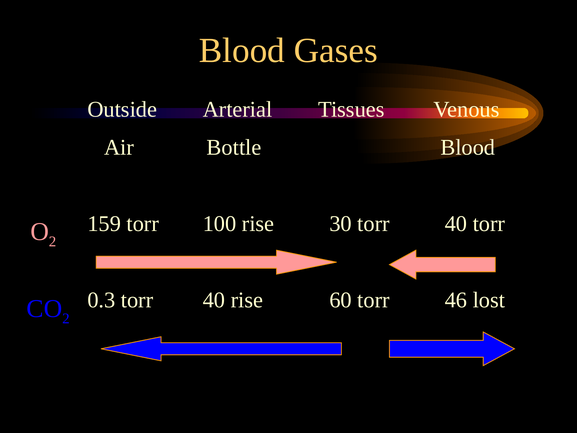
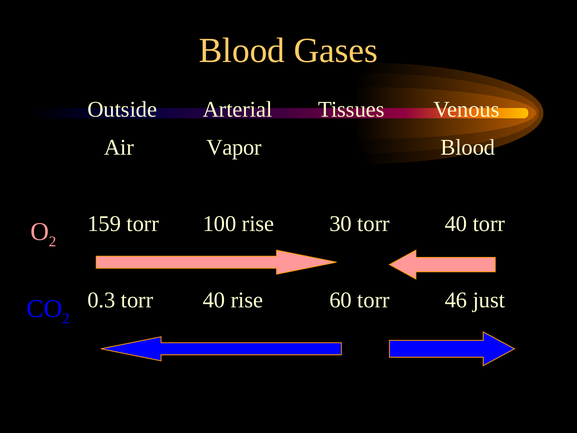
Bottle: Bottle -> Vapor (234, 147)
lost: lost -> just (489, 300)
